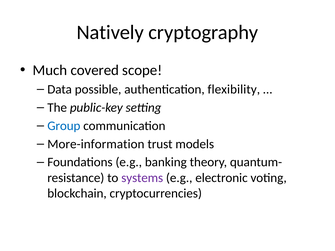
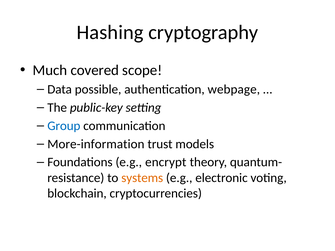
Natively: Natively -> Hashing (110, 32)
flexibility: flexibility -> webpage (234, 89)
banking: banking -> encrypt (166, 162)
systems colour: purple -> orange (142, 178)
